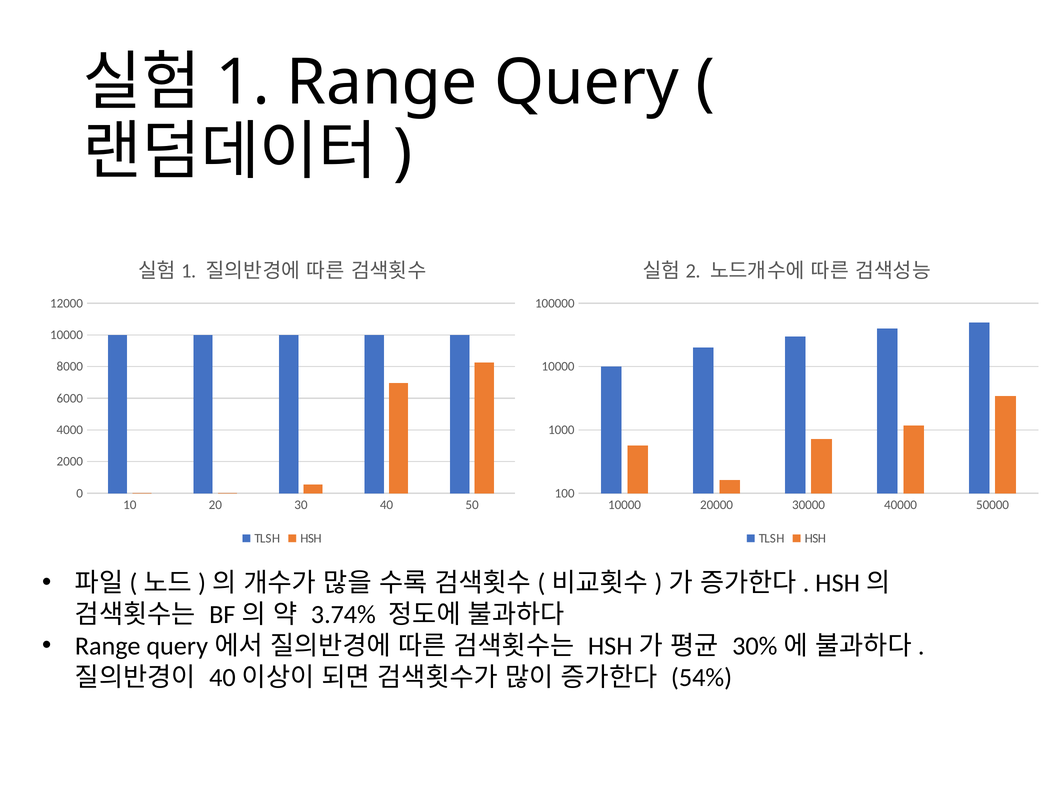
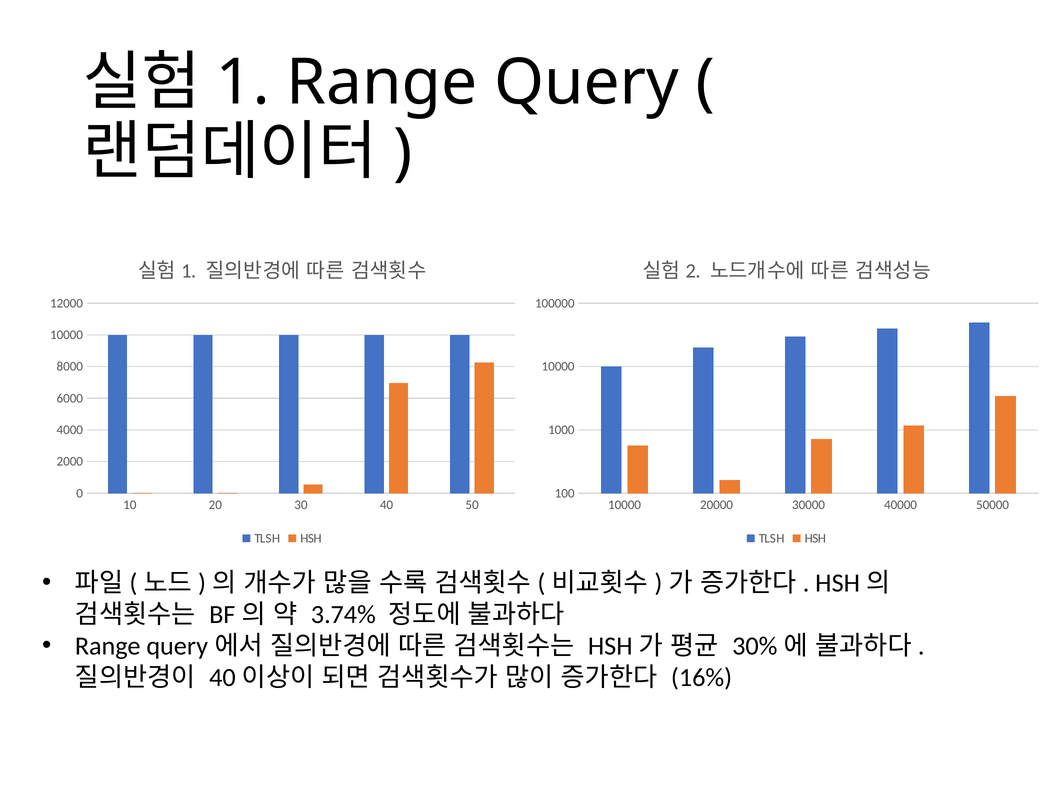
54%: 54% -> 16% (702, 678)
